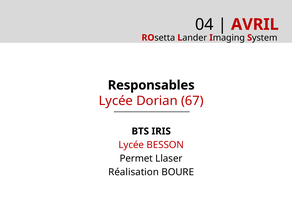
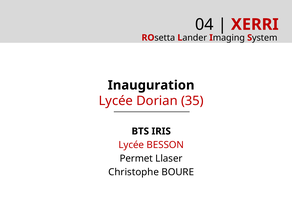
AVRIL: AVRIL -> XERRI (255, 24)
Responsables: Responsables -> Inauguration (151, 85)
67: 67 -> 35 (192, 101)
Réalisation: Réalisation -> Christophe (134, 172)
